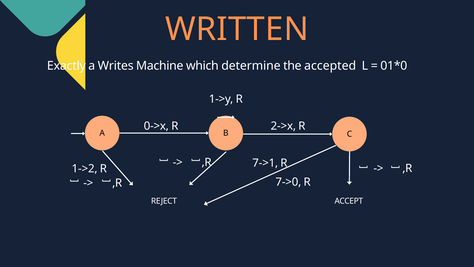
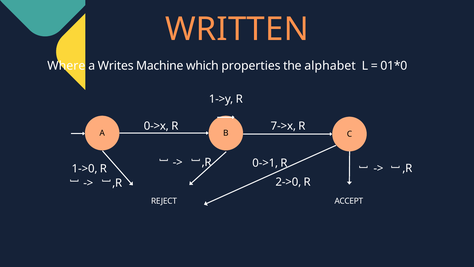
Exactly: Exactly -> Where (66, 66)
determine: determine -> properties (251, 66)
accepted: accepted -> alphabet (330, 66)
2->x: 2->x -> 7->x (283, 126)
7->1: 7->1 -> 0->1 (265, 163)
1->2: 1->2 -> 1->0 (85, 168)
7->0: 7->0 -> 2->0 (288, 182)
